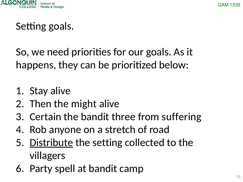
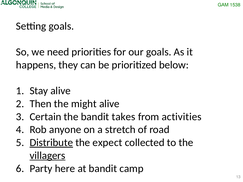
three: three -> takes (124, 117)
suffering: suffering -> activities (182, 117)
the setting: setting -> expect (107, 143)
villagers underline: none -> present (48, 156)
spell: spell -> here (65, 169)
